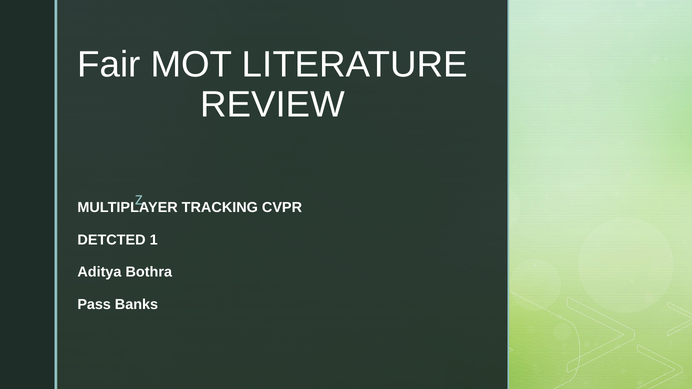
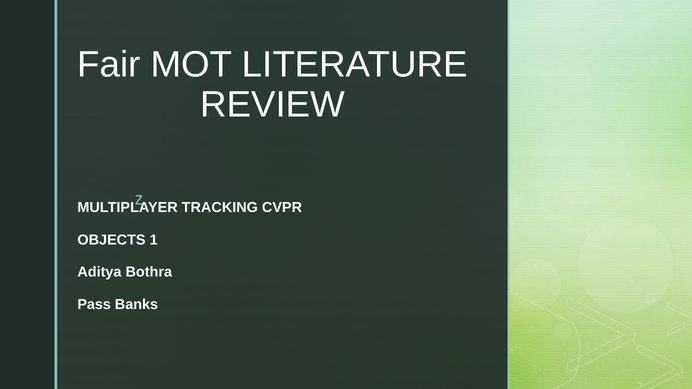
DETCTED: DETCTED -> OBJECTS (112, 240)
